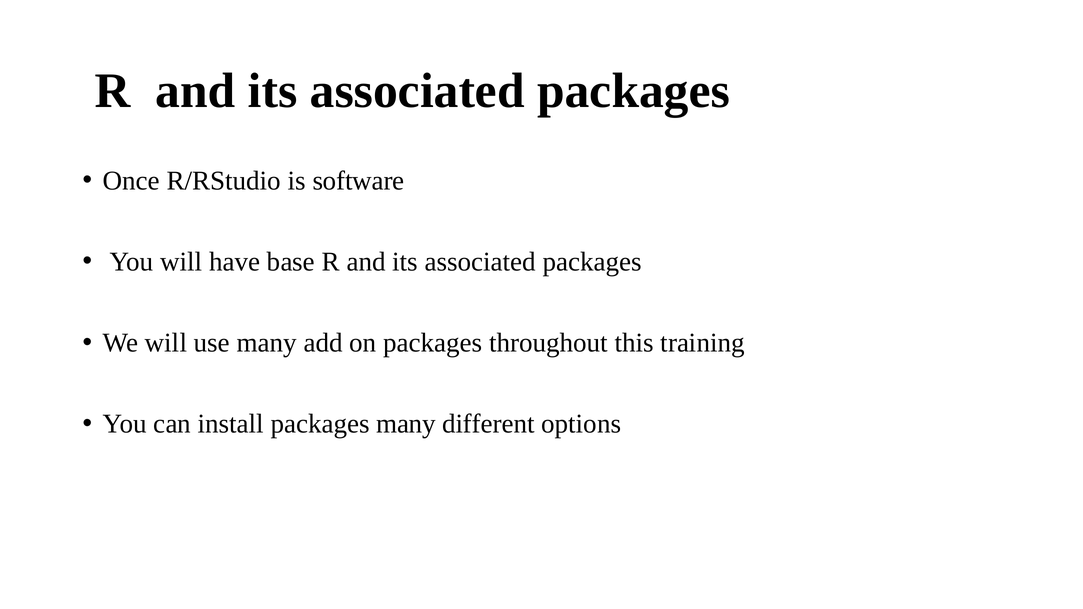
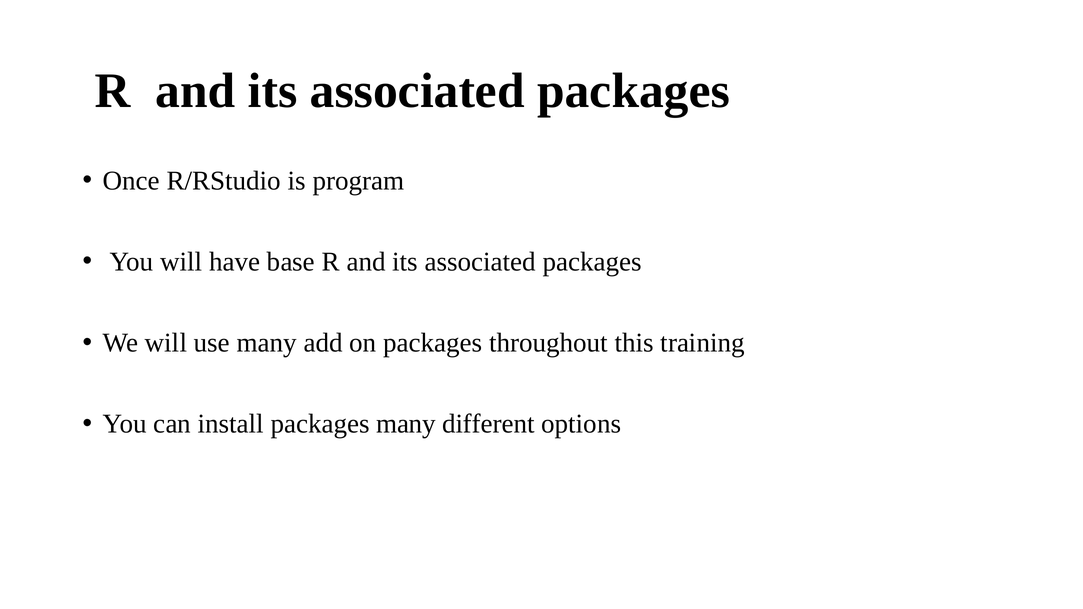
software: software -> program (358, 181)
